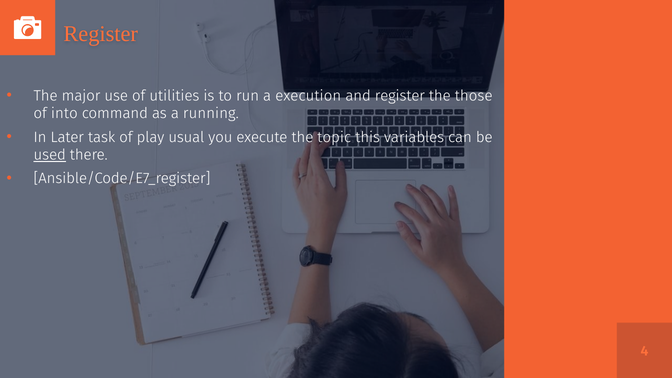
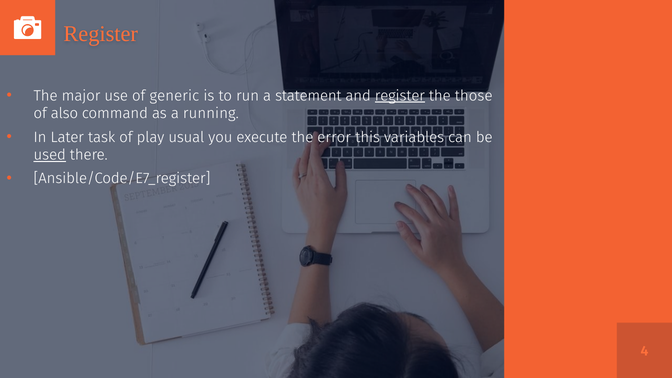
utilities: utilities -> generic (174, 96)
execution: execution -> statement (308, 96)
register underline: none -> present (400, 96)
into: into -> also (64, 114)
topic: topic -> error (334, 137)
